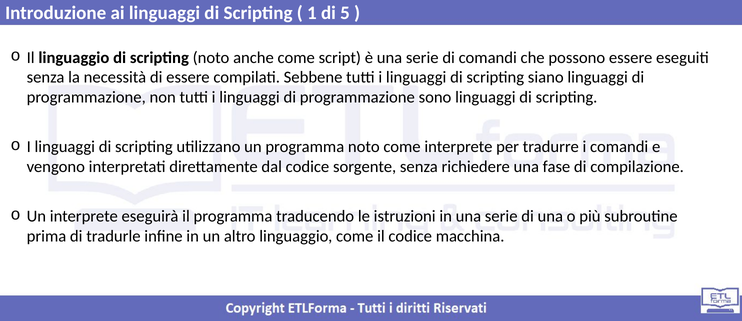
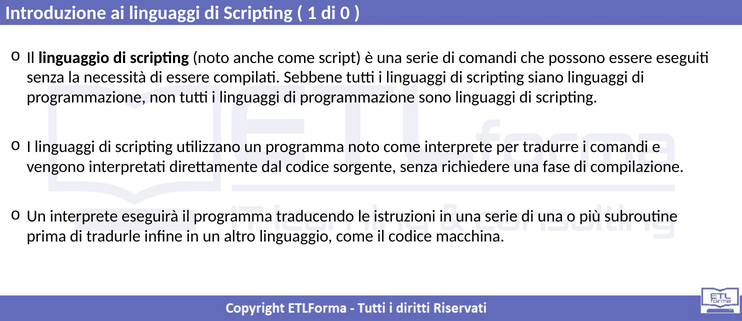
5: 5 -> 0 (345, 13)
